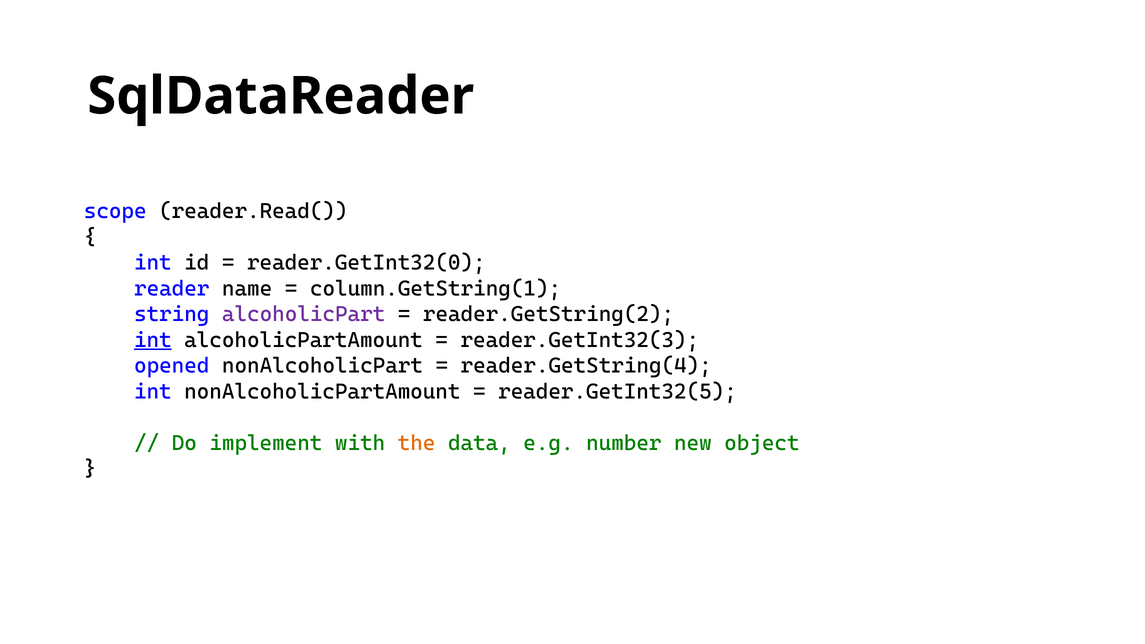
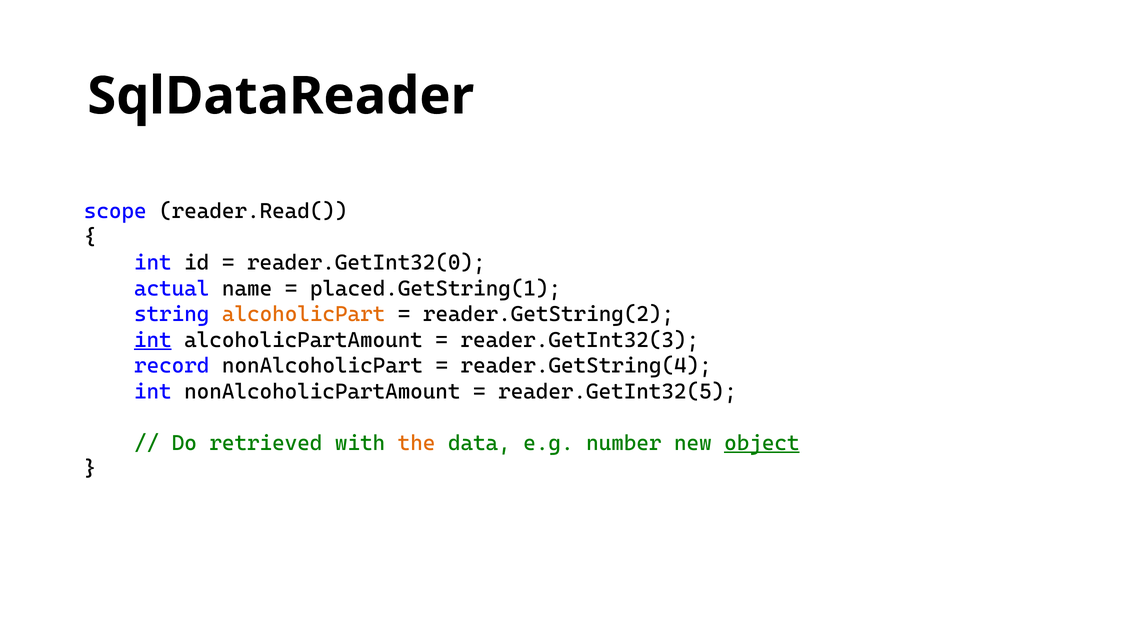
reader: reader -> actual (172, 289)
column.GetString(1: column.GetString(1 -> placed.GetString(1 (436, 289)
alcoholicPart colour: purple -> orange (304, 314)
opened: opened -> record (172, 366)
implement: implement -> retrieved (266, 443)
object underline: none -> present (762, 443)
